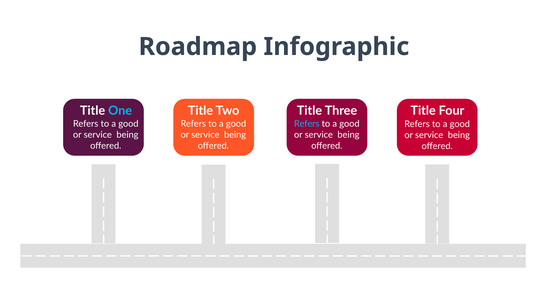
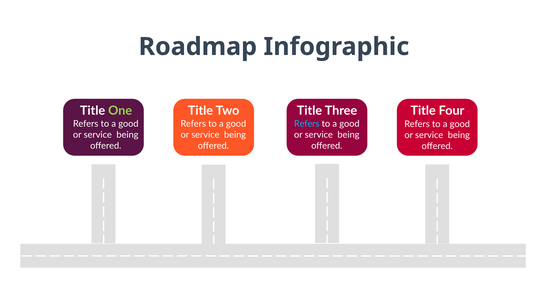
One colour: light blue -> light green (120, 111)
